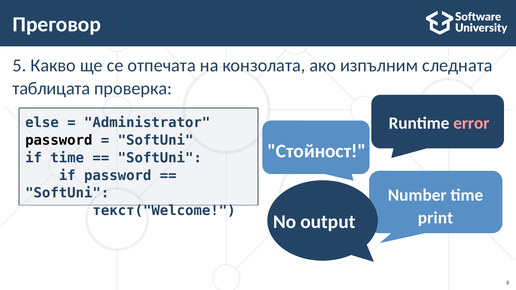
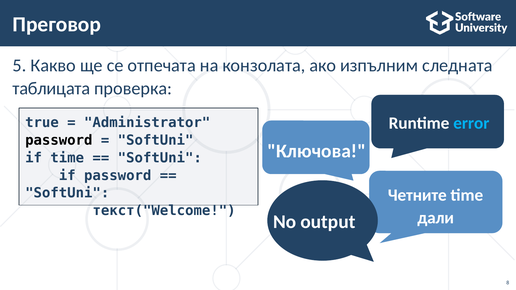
error colour: pink -> light blue (471, 123)
else: else -> true (42, 123)
Стойност: Стойност -> Ключова (317, 151)
Number: Number -> Четните (417, 195)
print: print -> дали (436, 218)
